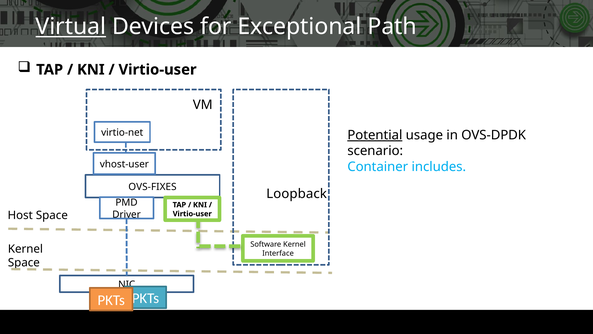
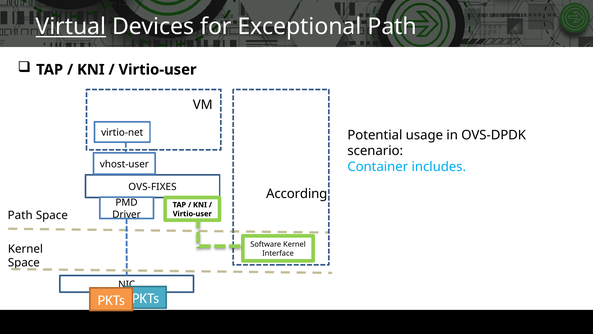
Potential underline: present -> none (375, 135)
Loopback: Loopback -> According (297, 194)
Host: Host -> Path (20, 215)
